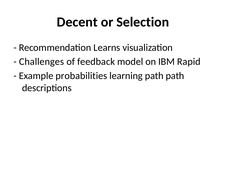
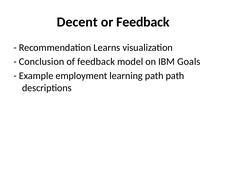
or Selection: Selection -> Feedback (143, 22)
Challenges: Challenges -> Conclusion (42, 61)
Rapid: Rapid -> Goals (189, 61)
probabilities: probabilities -> employment (81, 76)
